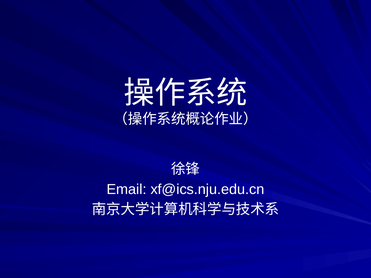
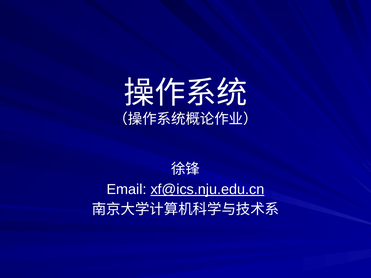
xf@ics.nju.edu.cn underline: none -> present (207, 189)
